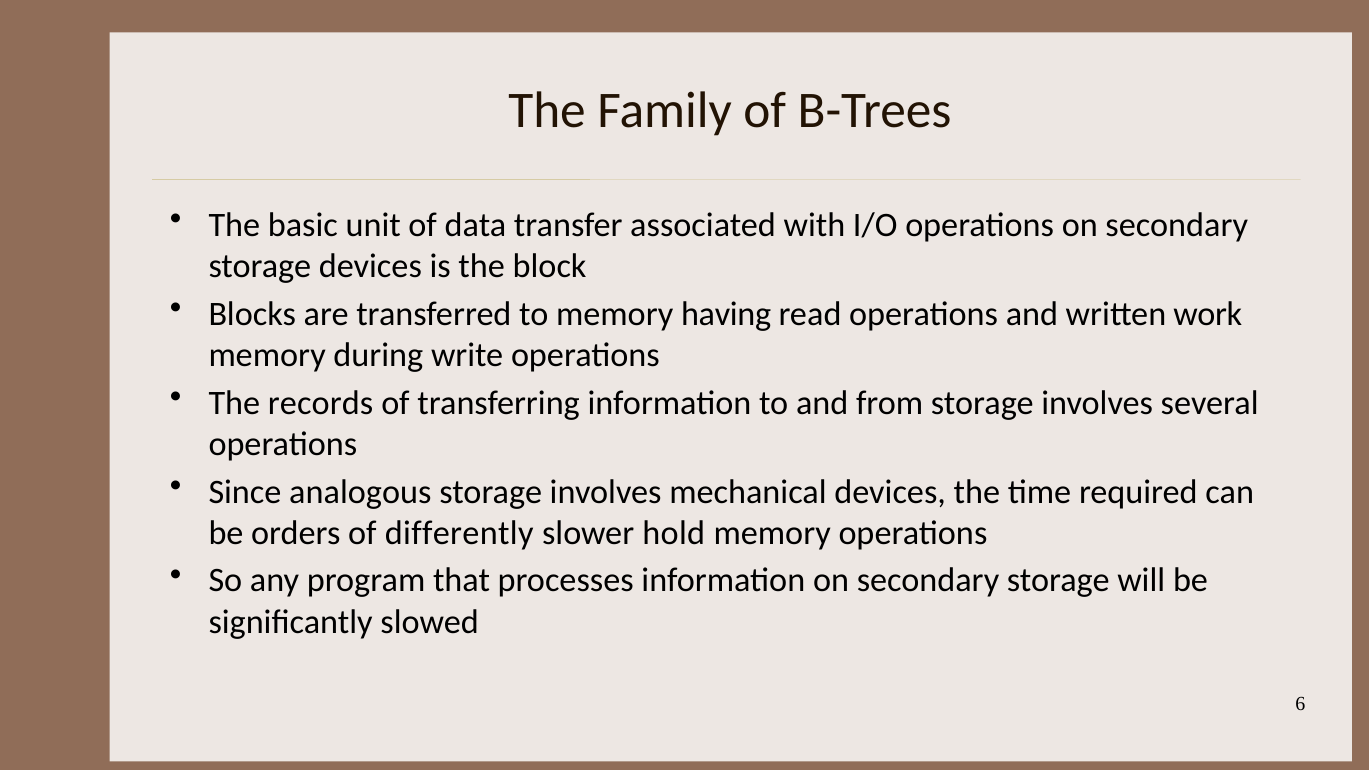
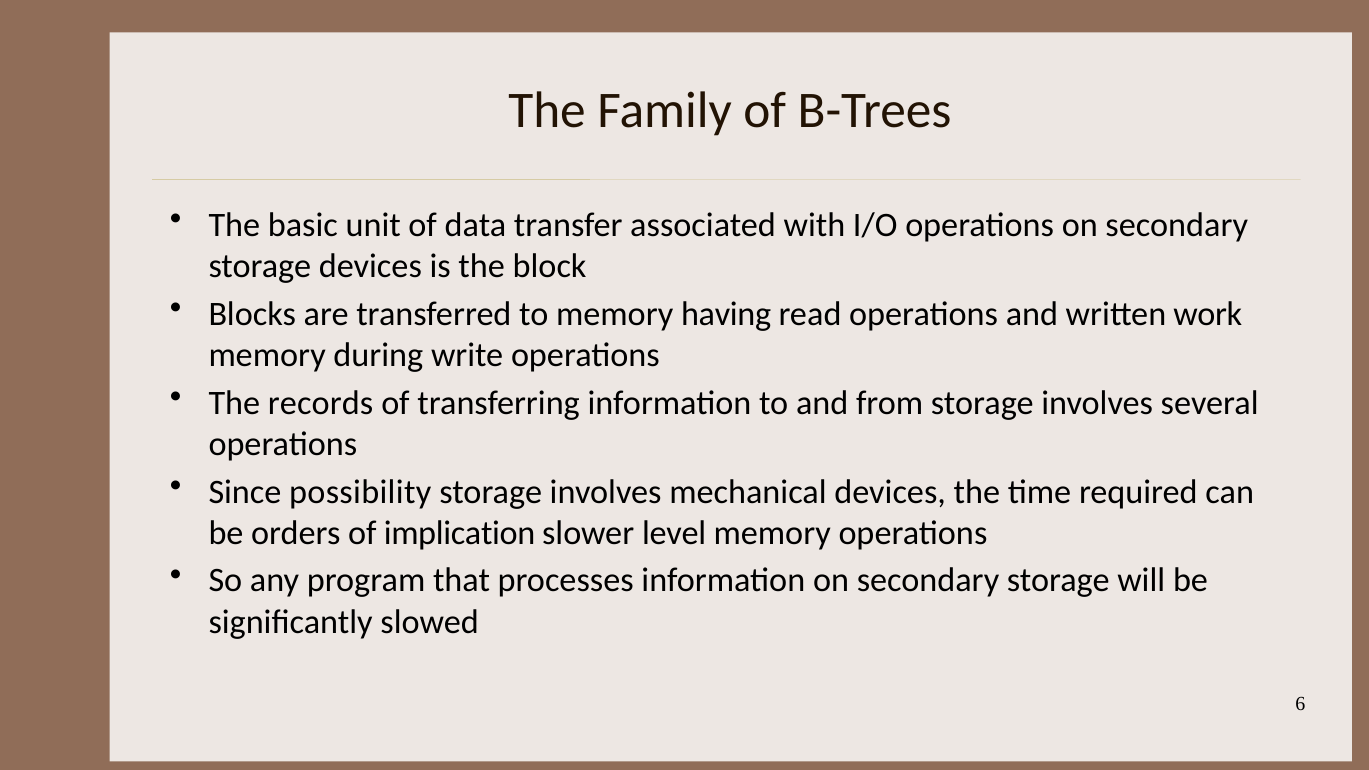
analogous: analogous -> possibility (360, 492)
differently: differently -> implication (460, 533)
hold: hold -> level (674, 533)
